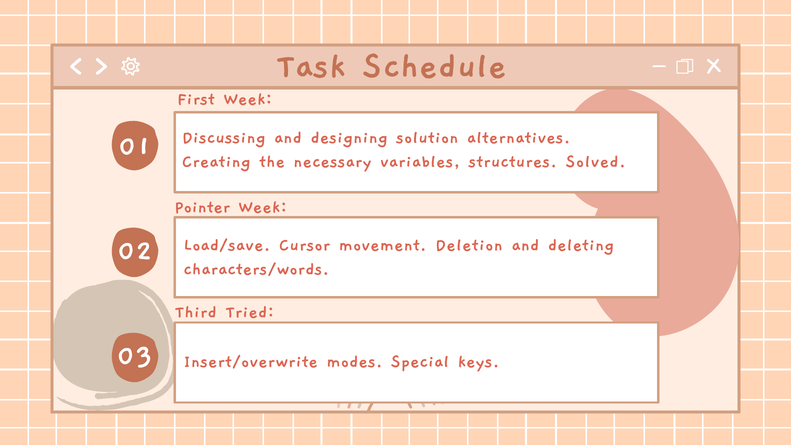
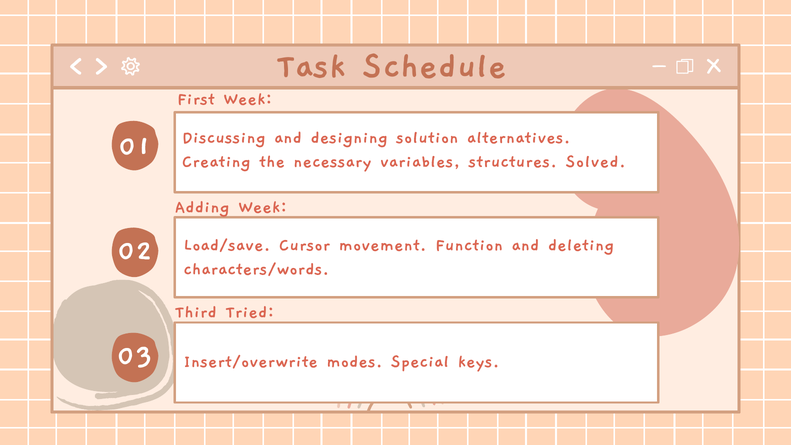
Pointer: Pointer -> Adding (202, 206)
Deletion: Deletion -> Function (469, 244)
